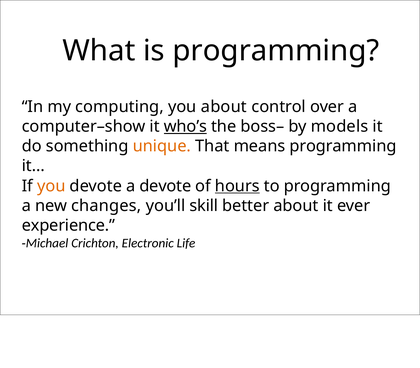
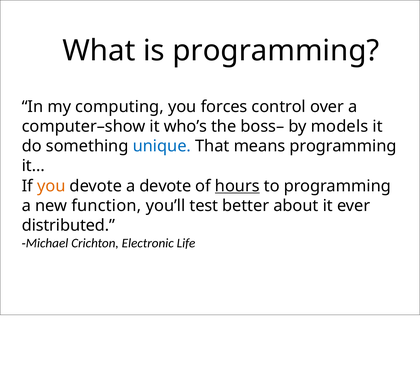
you about: about -> forces (224, 107)
who’s underline: present -> none (185, 127)
unique colour: orange -> blue (162, 146)
changes: changes -> function (106, 206)
skill: skill -> test (204, 206)
experience: experience -> distributed (68, 225)
